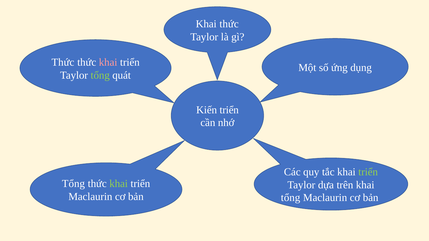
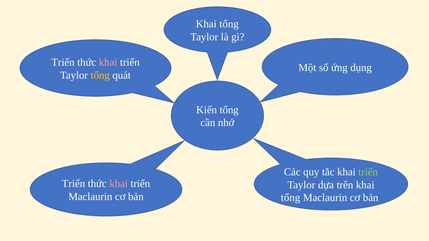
thức: thức -> tổng (229, 24)
Thức: Thức -> Triển (63, 62)
tổng colour: light green -> yellow (100, 75)
Kiến triển: triển -> tổng (229, 110)
Tổng: Tổng -> Triển (74, 184)
khai colour: light green -> pink (119, 184)
